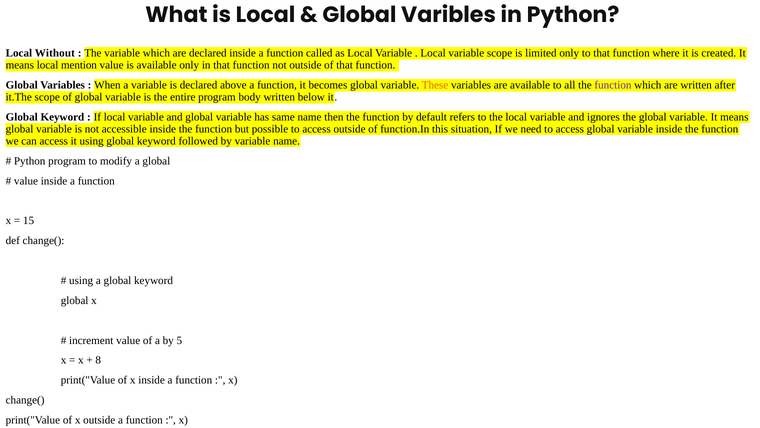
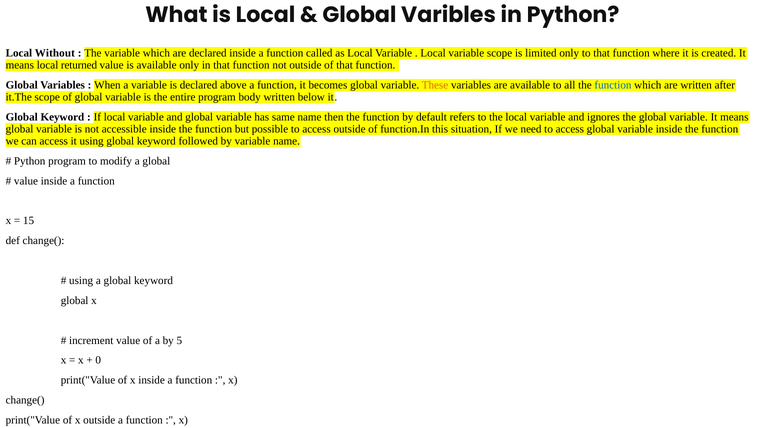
mention: mention -> returned (79, 65)
function colour: purple -> blue (613, 85)
8: 8 -> 0 (98, 360)
